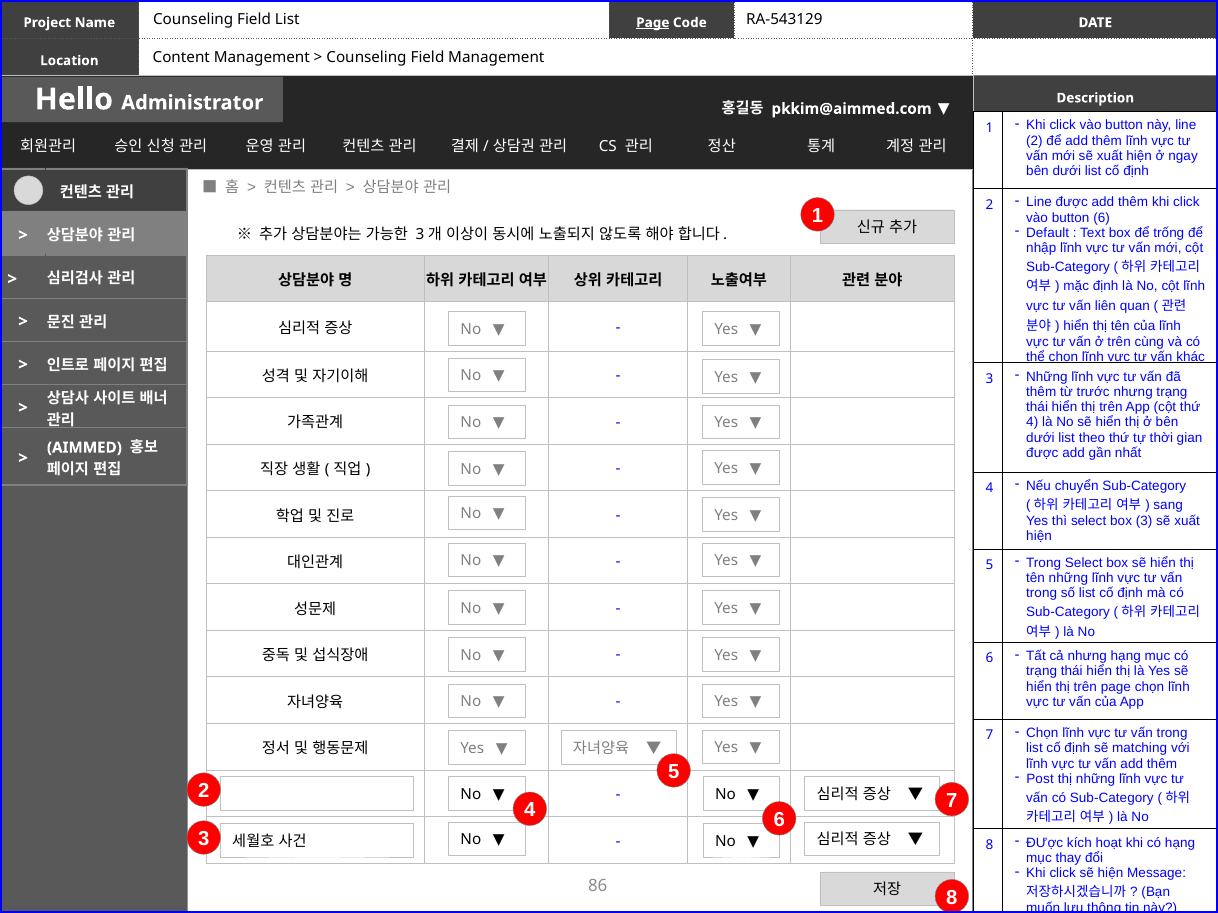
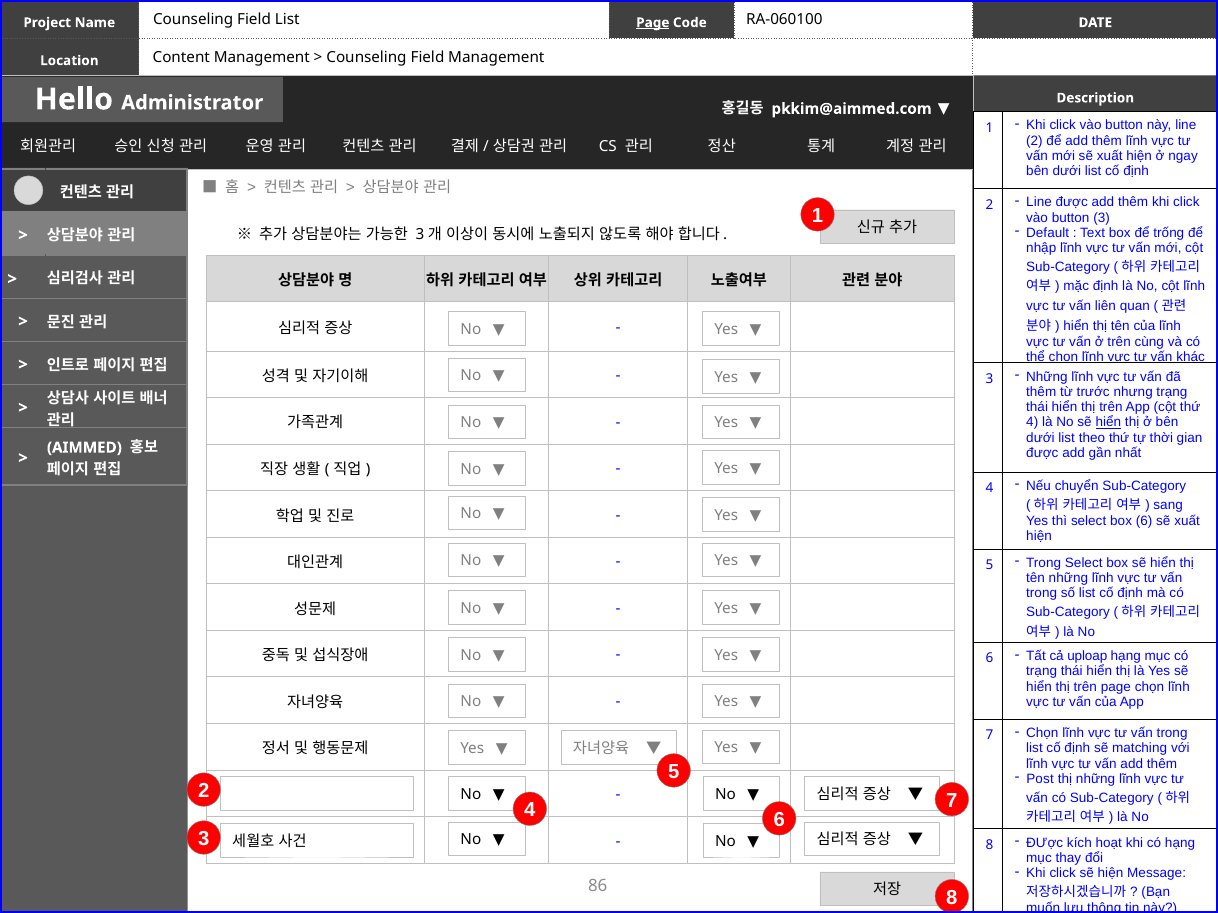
RA-543129: RA-543129 -> RA-060100 (784, 20)
button 6: 6 -> 3 (1102, 218)
hiển underline: none -> present (1108, 423)
box 3: 3 -> 6 (1144, 521)
cả nhưng: nhưng -> uploap (1087, 657)
